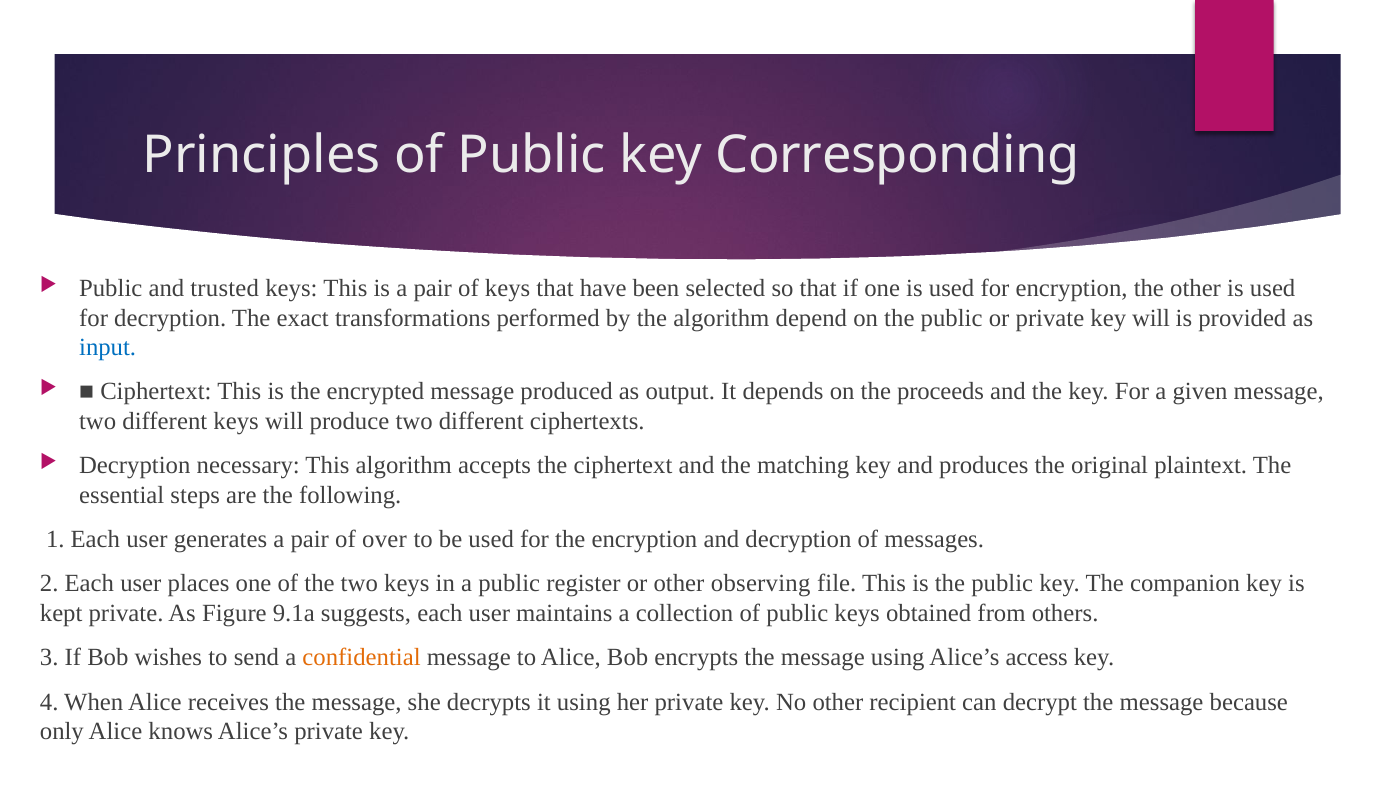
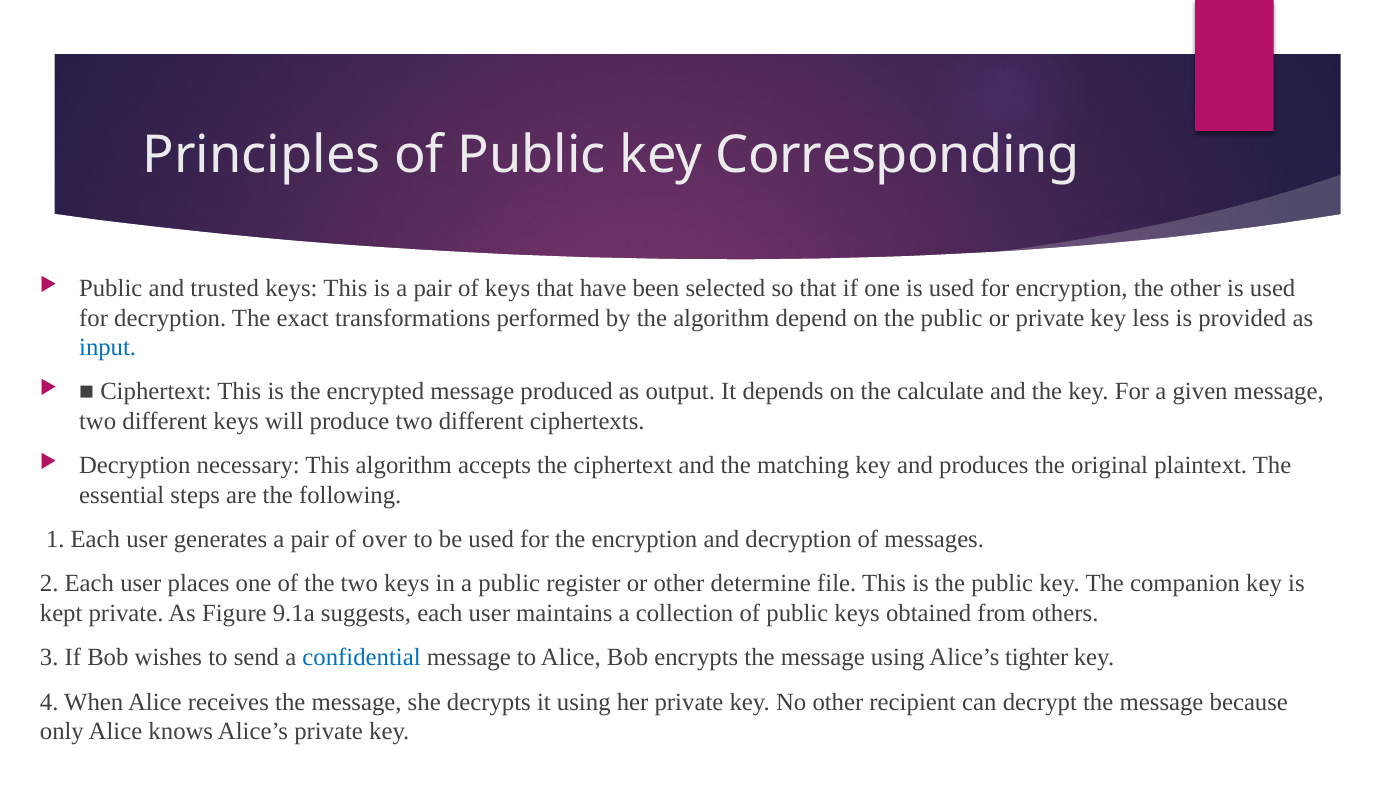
key will: will -> less (1151, 318)
proceeds: proceeds -> calculate (941, 392)
observing: observing -> determine (761, 584)
confidential colour: orange -> blue (362, 658)
access: access -> tighter (1037, 658)
